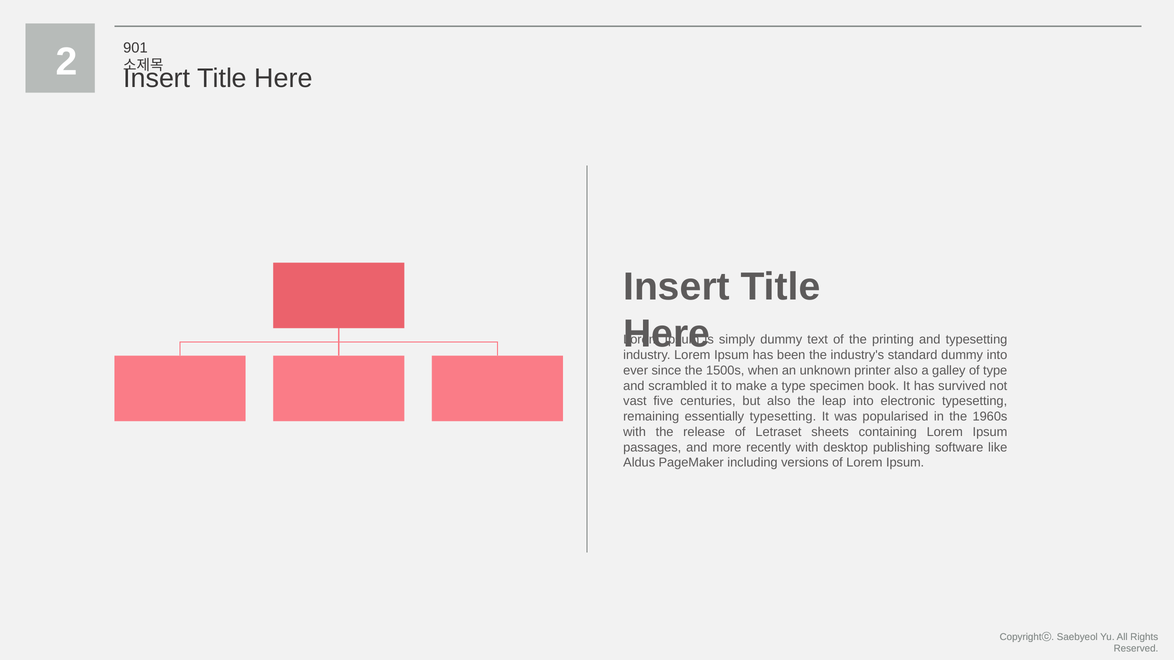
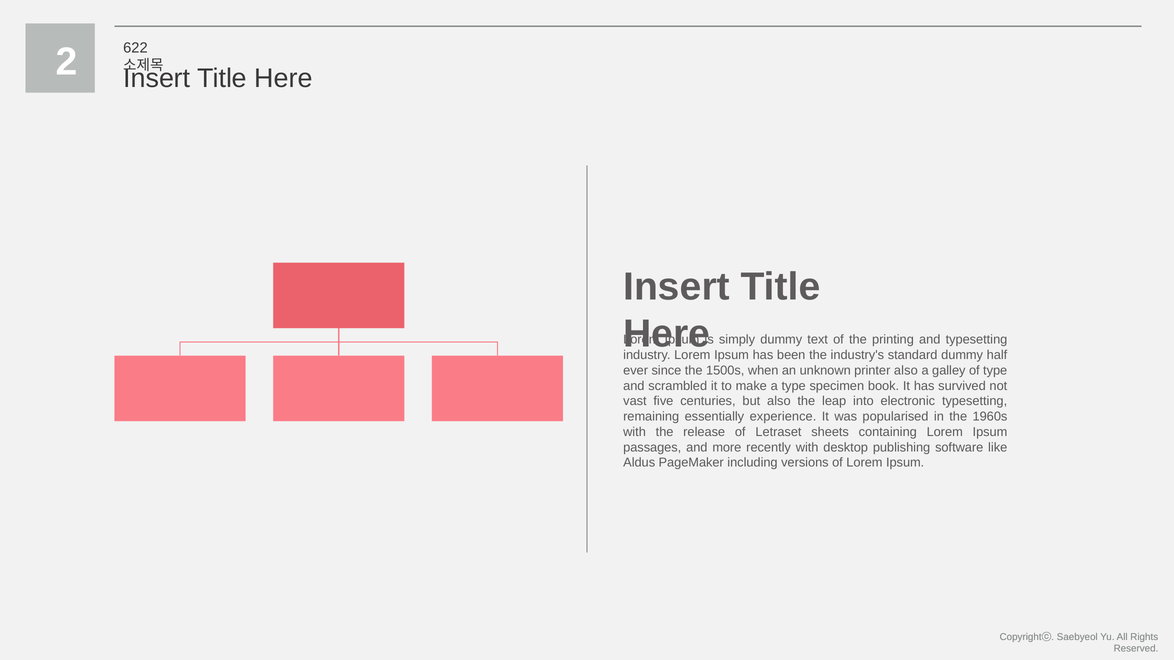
901: 901 -> 622 (135, 48)
dummy into: into -> half (997, 355)
essentially typesetting: typesetting -> experience (783, 417)
